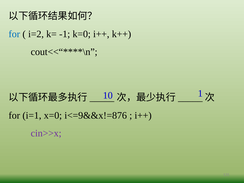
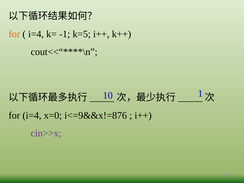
for colour: blue -> orange (14, 34)
i=2: i=2 -> i=4 (36, 34)
k=0: k=0 -> k=5 (82, 34)
for i=1: i=1 -> i=4 (32, 115)
